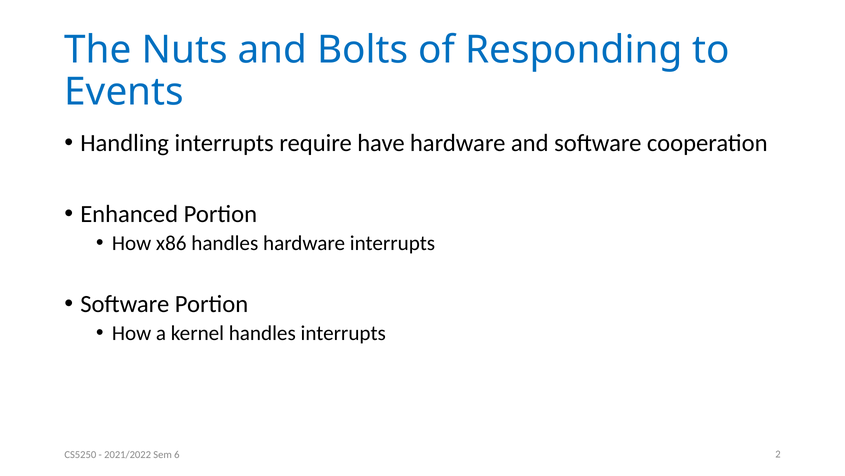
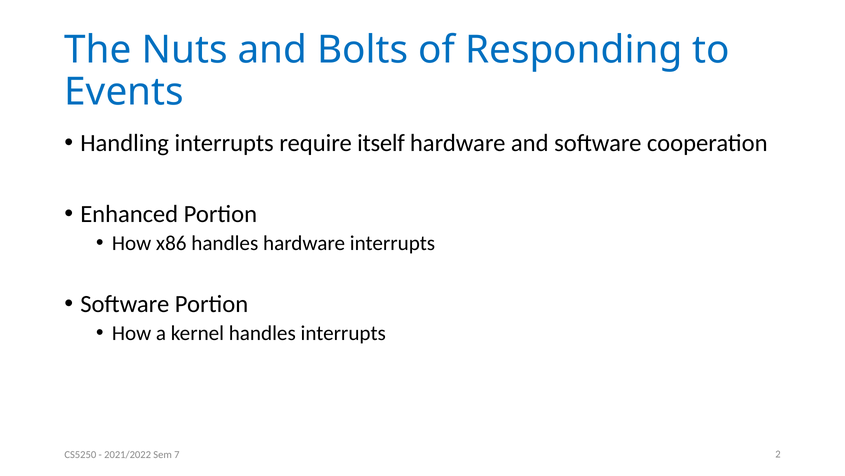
have: have -> itself (381, 143)
6: 6 -> 7 (177, 454)
